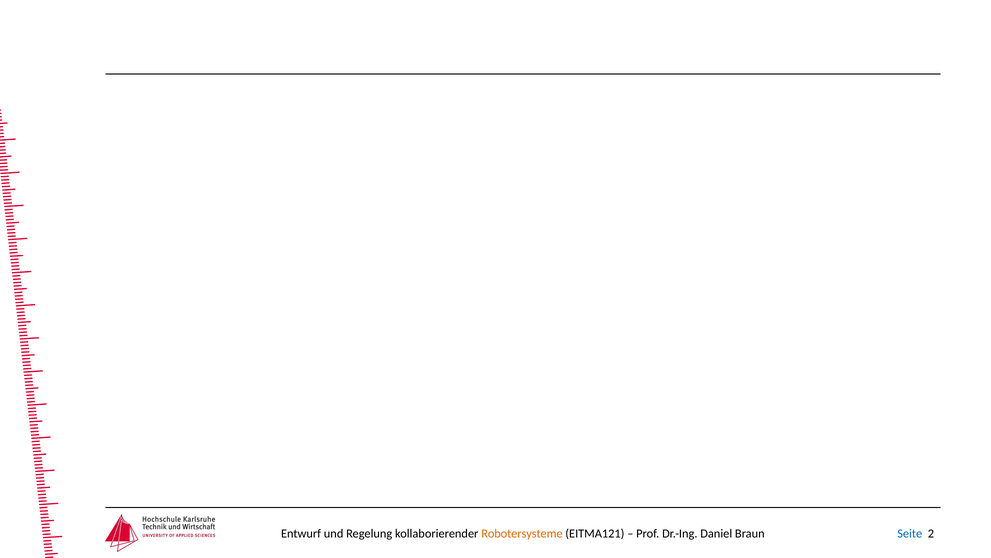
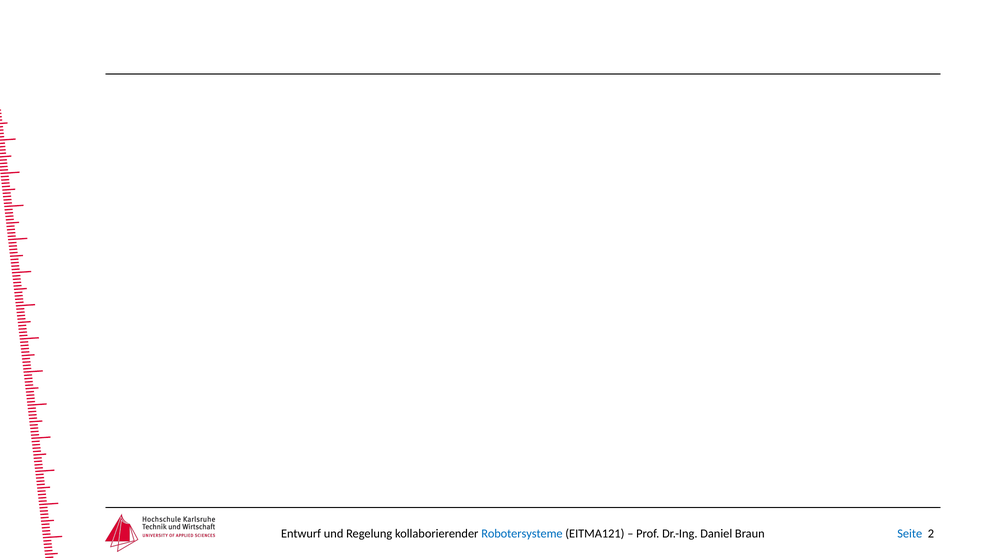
Robotersysteme colour: orange -> blue (522, 533)
